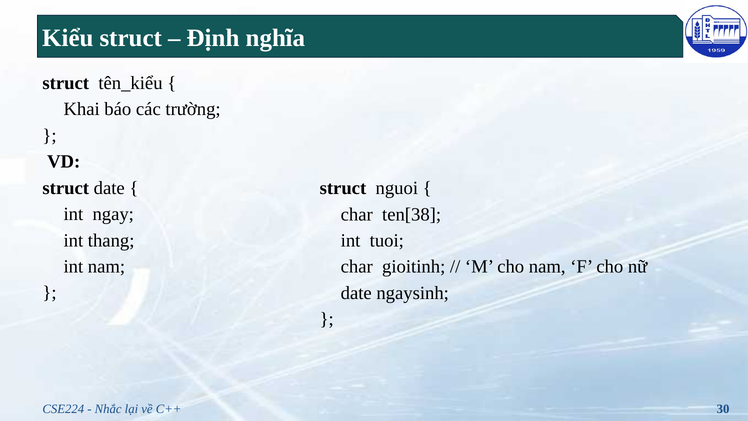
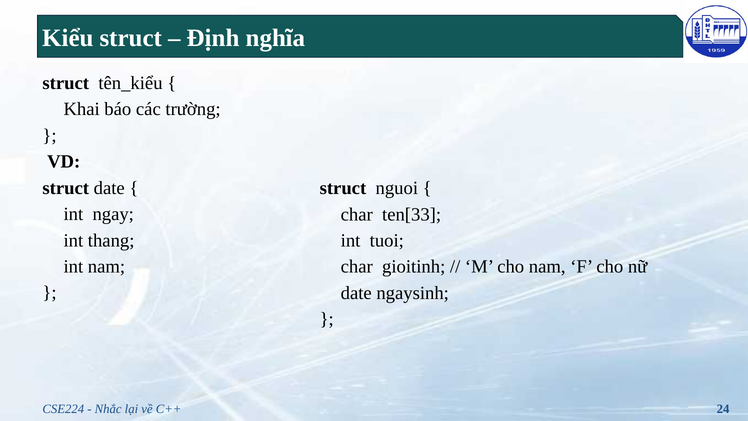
ten[38: ten[38 -> ten[33 (412, 214)
30: 30 -> 24 (723, 409)
